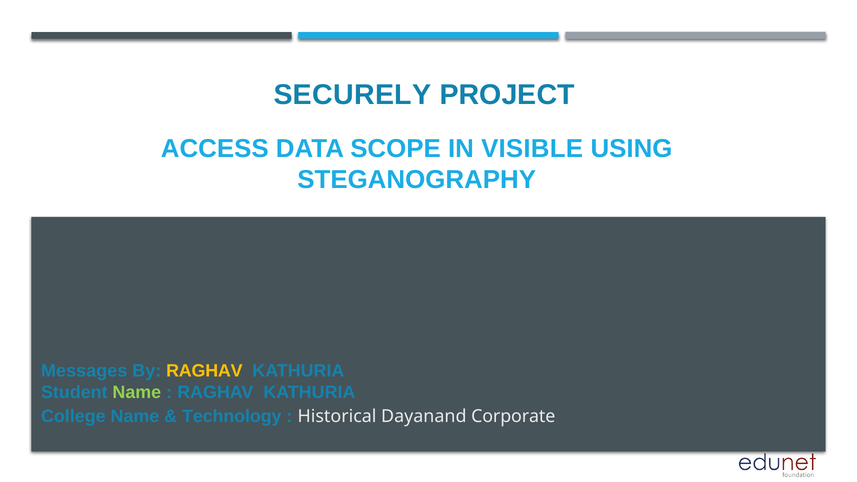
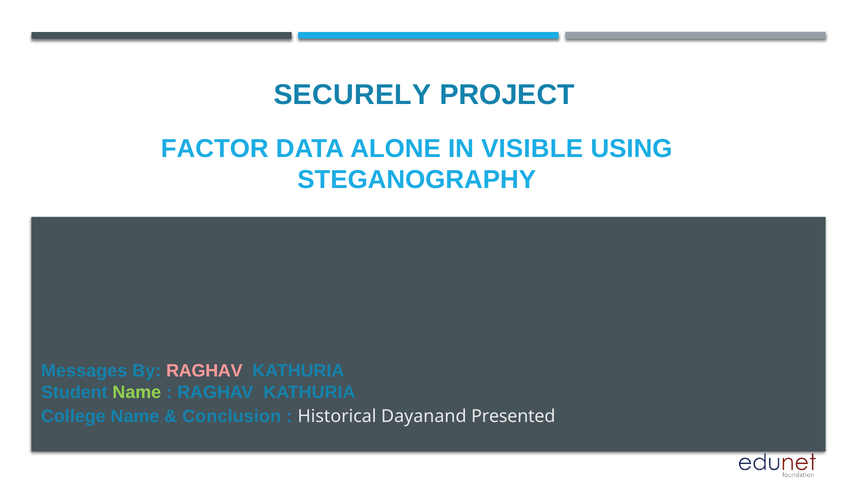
ACCESS: ACCESS -> FACTOR (215, 149)
SCOPE: SCOPE -> ALONE (396, 149)
RAGHAV colour: yellow -> pink (204, 371)
Technology: Technology -> Conclusion (232, 417)
Corporate: Corporate -> Presented (513, 417)
